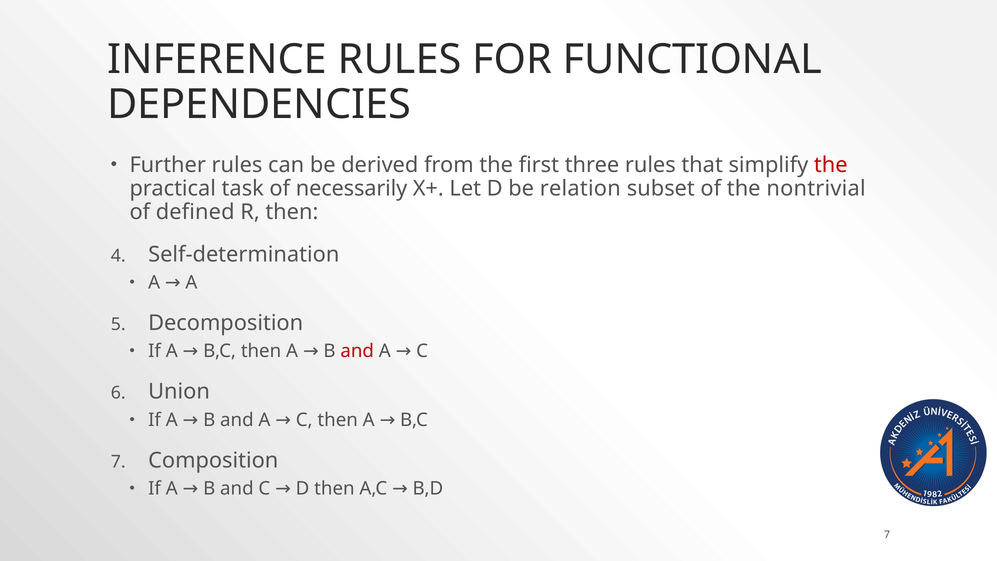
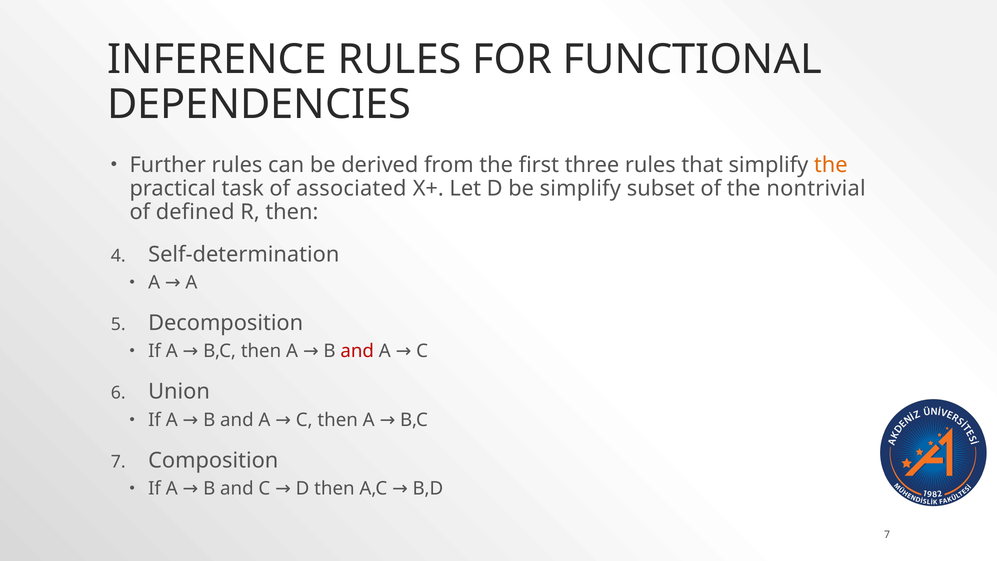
the colour: red -> orange (831, 165)
necessarily: necessarily -> associated (351, 189)
be relation: relation -> simplify (580, 189)
